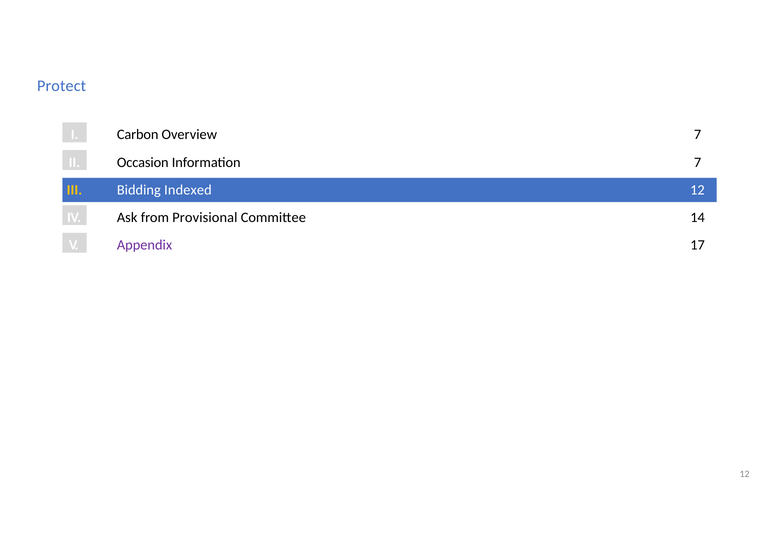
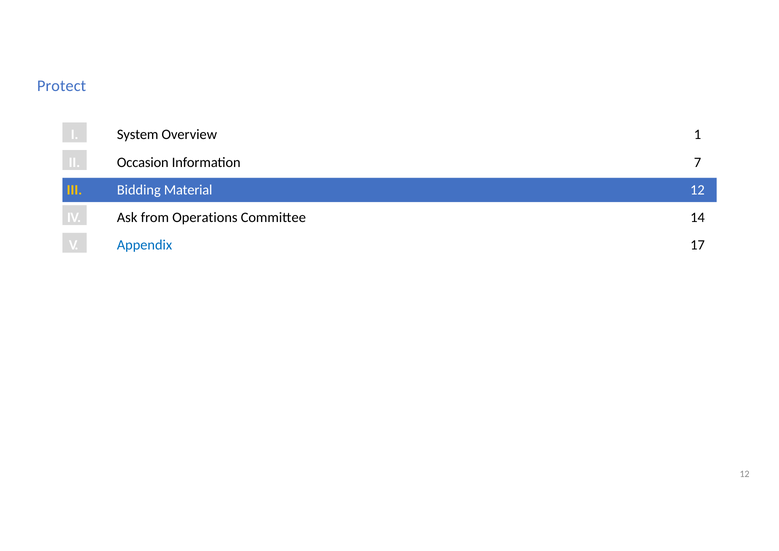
Carbon: Carbon -> System (138, 135)
Overview 7: 7 -> 1 (698, 135)
Indexed: Indexed -> Material (188, 190)
Provisional: Provisional -> Operations (205, 217)
Appendix colour: purple -> blue (145, 245)
